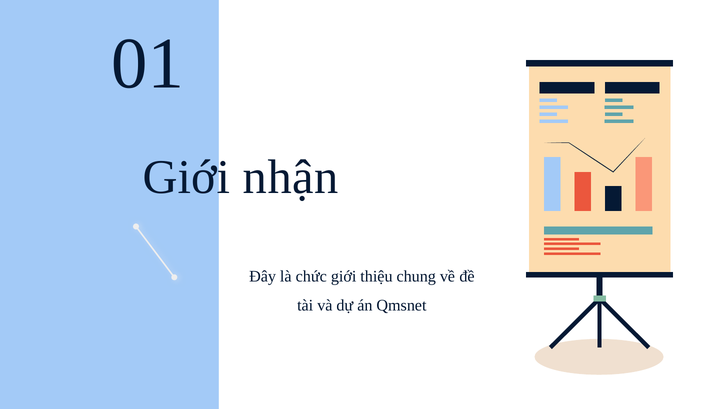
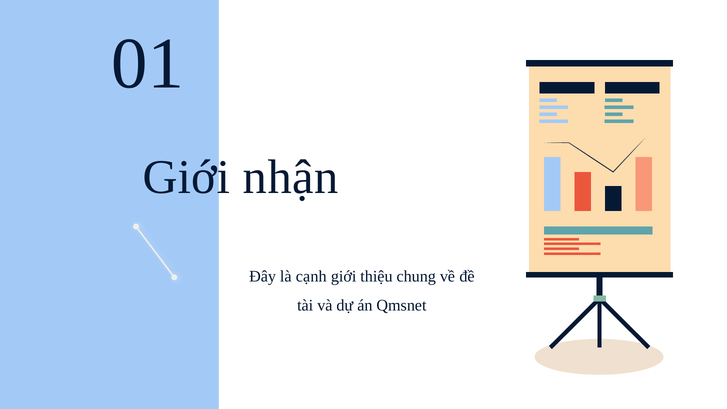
chức: chức -> cạnh (311, 276)
